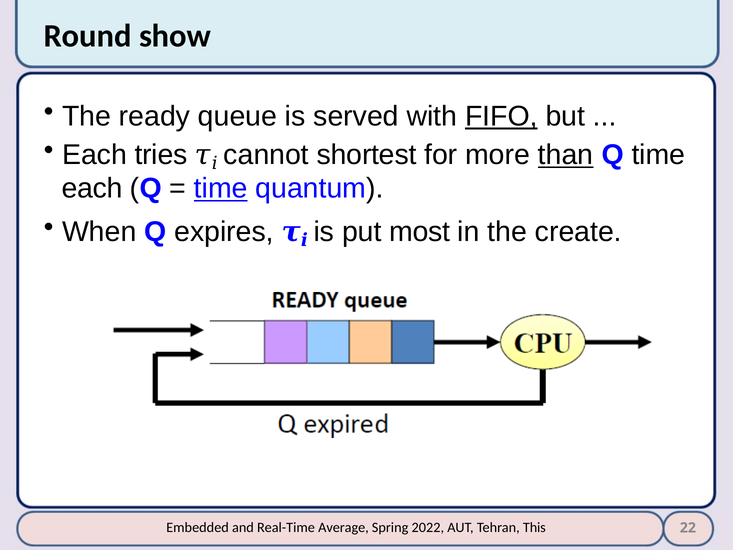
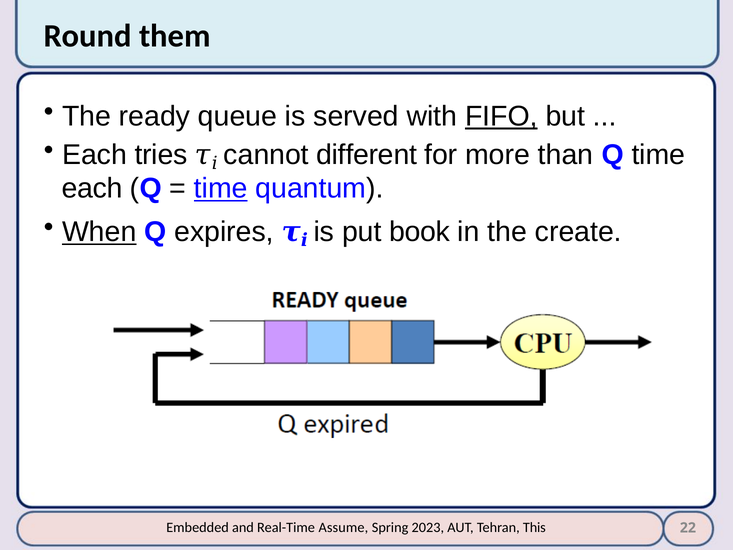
show: show -> them (175, 36)
shortest: shortest -> different (367, 155)
than underline: present -> none (566, 155)
When underline: none -> present (99, 232)
most: most -> book (420, 232)
Average: Average -> Assume (343, 527)
2022: 2022 -> 2023 (428, 527)
